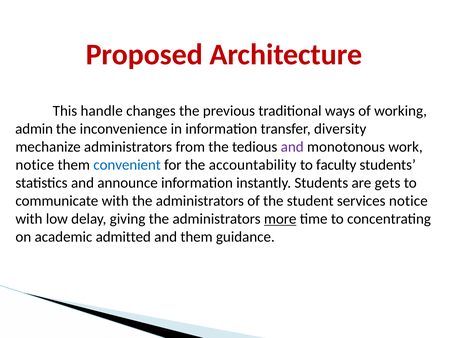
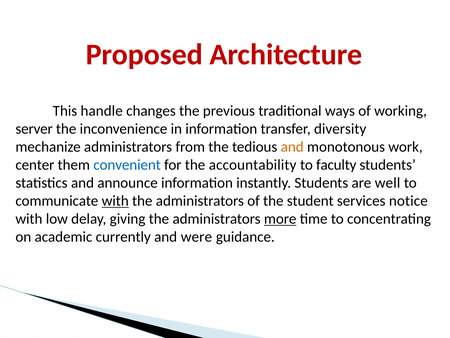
admin: admin -> server (34, 129)
and colour: purple -> orange (292, 147)
notice: notice -> center (35, 165)
gets: gets -> well (388, 183)
with underline: none -> present (115, 201)
admitted: admitted -> currently (123, 237)
and them: them -> were (196, 237)
